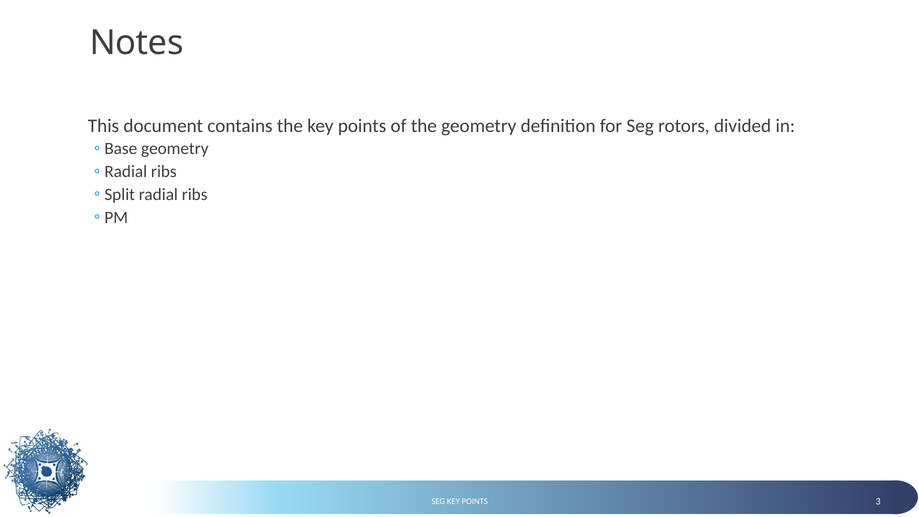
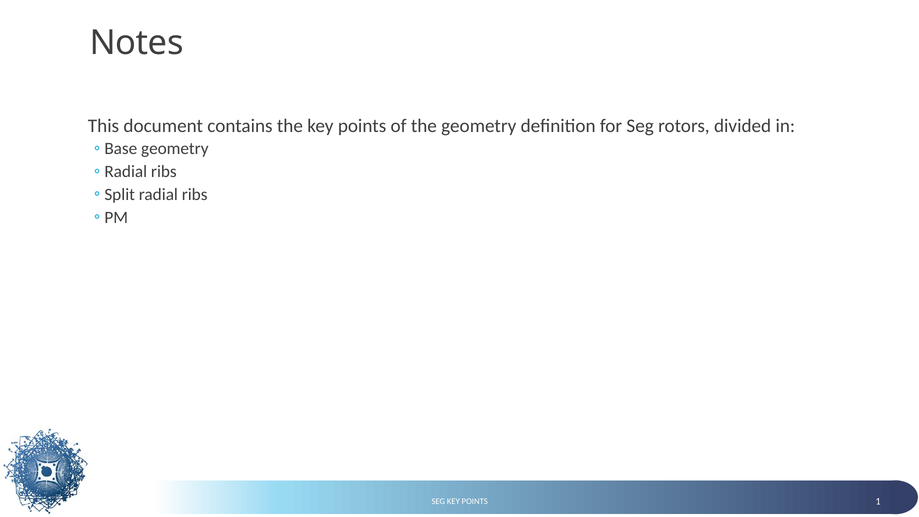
3: 3 -> 1 (878, 501)
